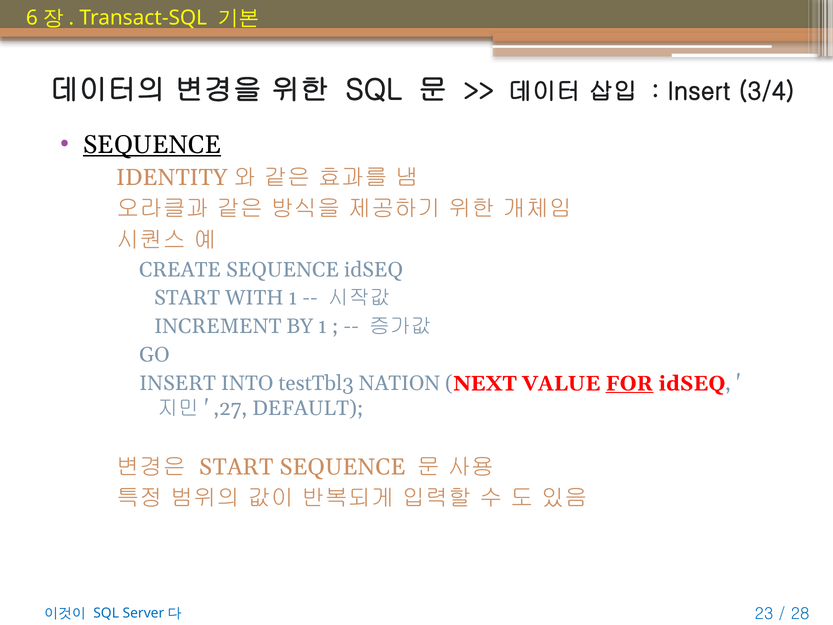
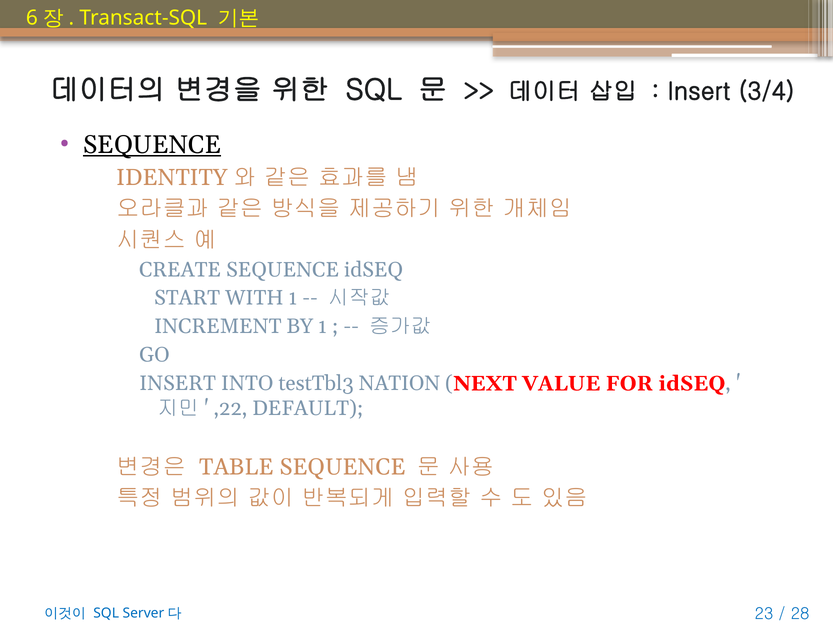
FOR underline: present -> none (629, 383)
,27: ,27 -> ,22 (230, 408)
START: START -> TABLE (237, 467)
